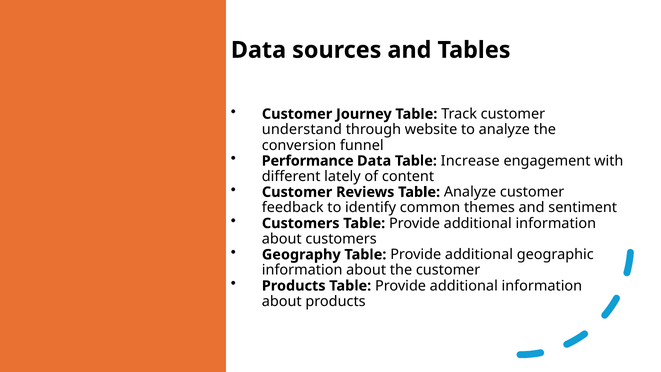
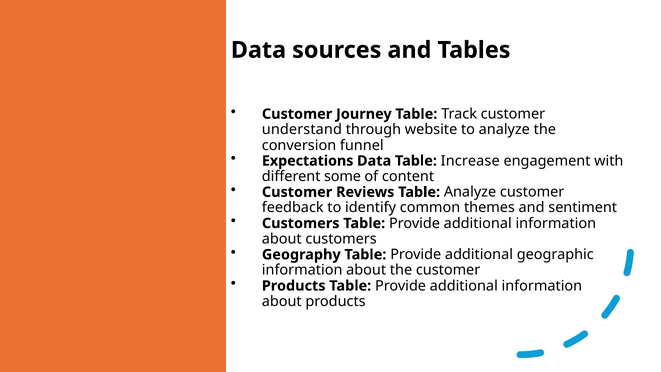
Performance: Performance -> Expectations (308, 161)
lately: lately -> some (343, 176)
